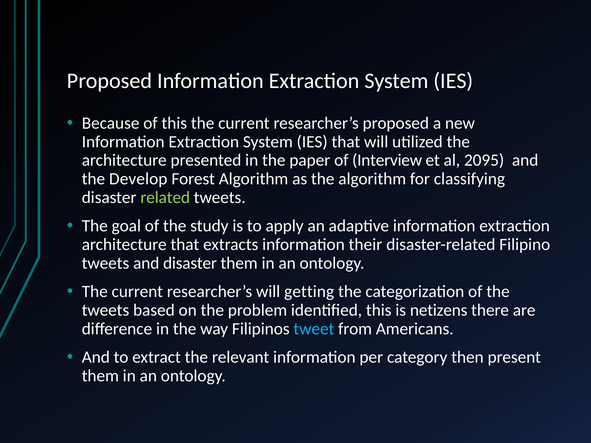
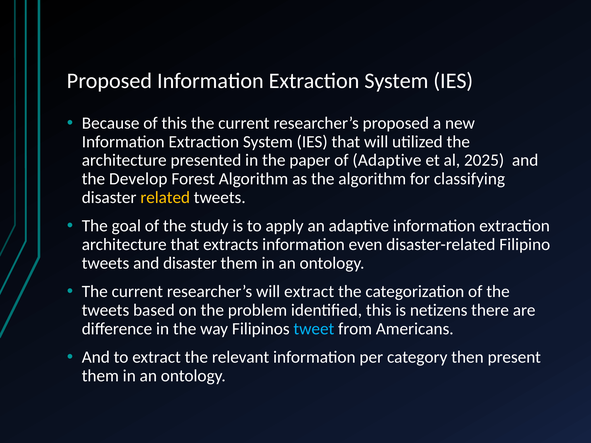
of Interview: Interview -> Adaptive (387, 160)
2095: 2095 -> 2025 (484, 160)
related colour: light green -> yellow (165, 198)
their: their -> even (366, 245)
will getting: getting -> extract (309, 292)
